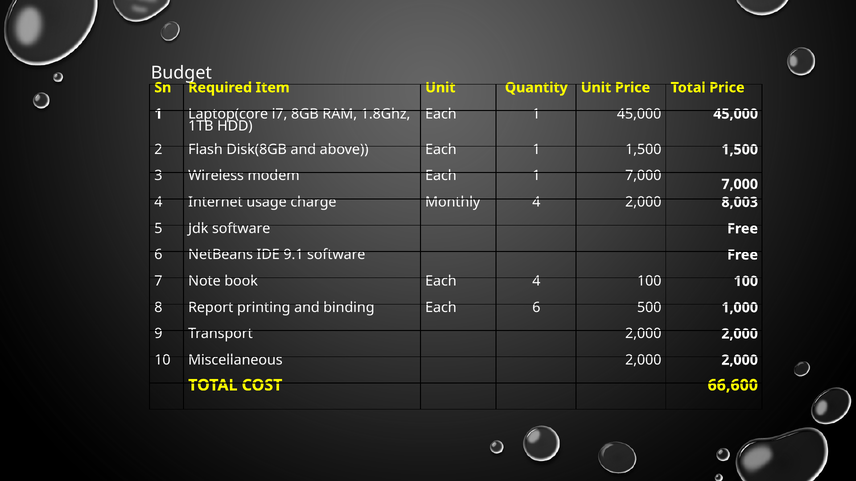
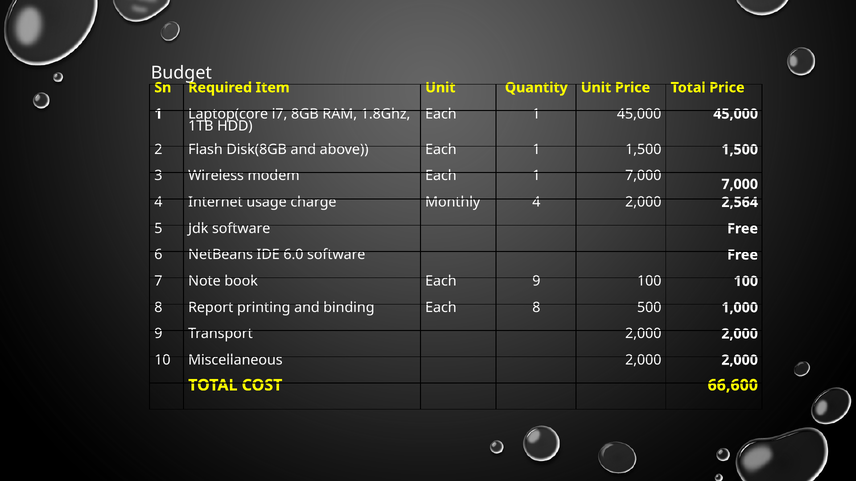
8,003: 8,003 -> 2,564 (740, 203)
9.1: 9.1 -> 6.0 (293, 255)
Each 4: 4 -> 9 (536, 281)
Each 6: 6 -> 8 (536, 308)
